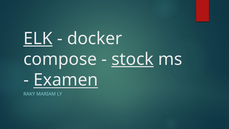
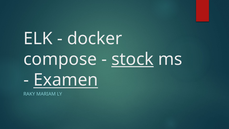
ELK underline: present -> none (38, 39)
